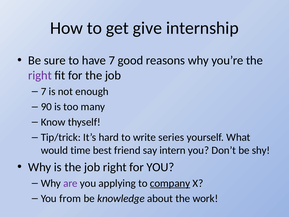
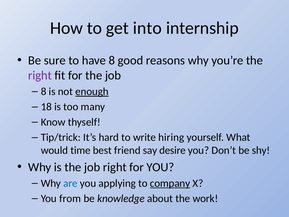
give: give -> into (147, 28)
have 7: 7 -> 8 (112, 60)
7: 7 -> 8 (44, 91)
enough underline: none -> present (92, 91)
90: 90 -> 18 (46, 107)
series: series -> hiring (171, 137)
intern: intern -> desire (173, 150)
are colour: purple -> blue (70, 183)
